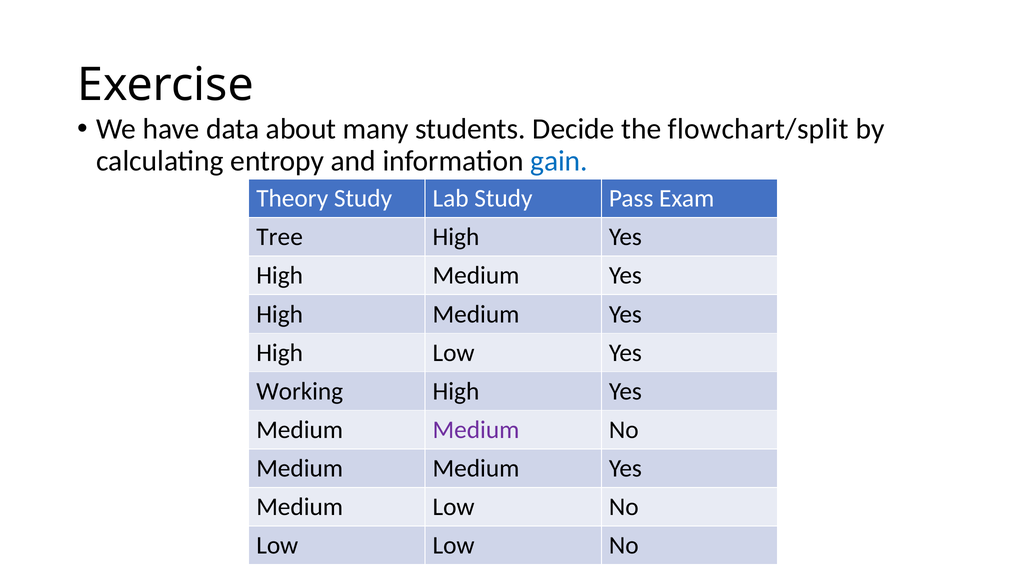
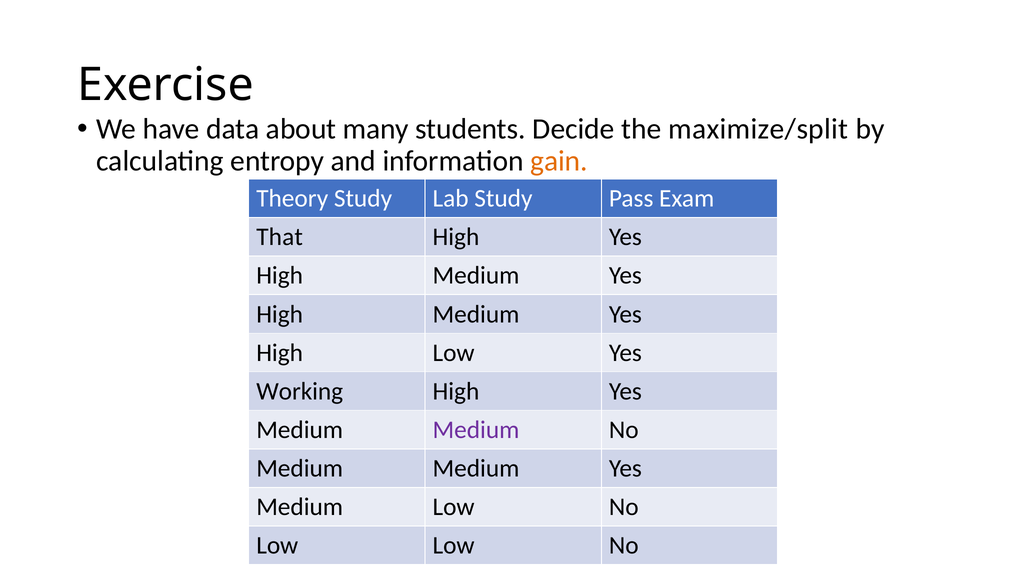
flowchart/split: flowchart/split -> maximize/split (758, 129)
gain colour: blue -> orange (559, 161)
Tree: Tree -> That (280, 237)
